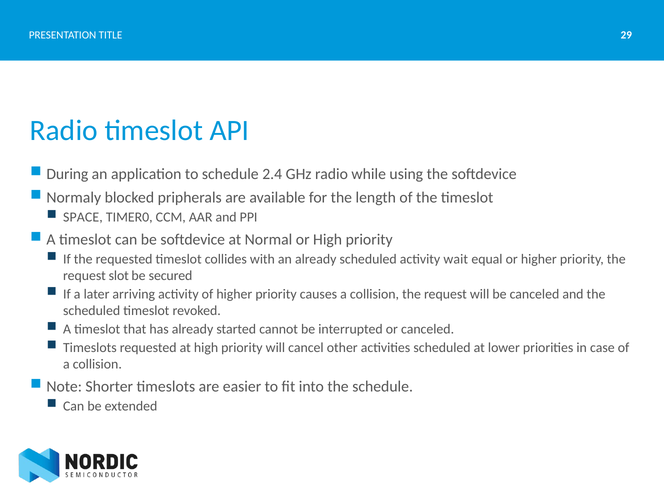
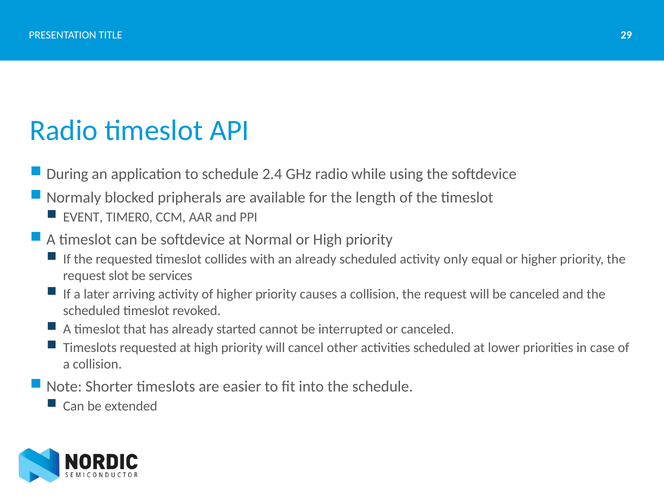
SPACE: SPACE -> EVENT (83, 217)
wait: wait -> only (456, 259)
secured: secured -> services (171, 276)
